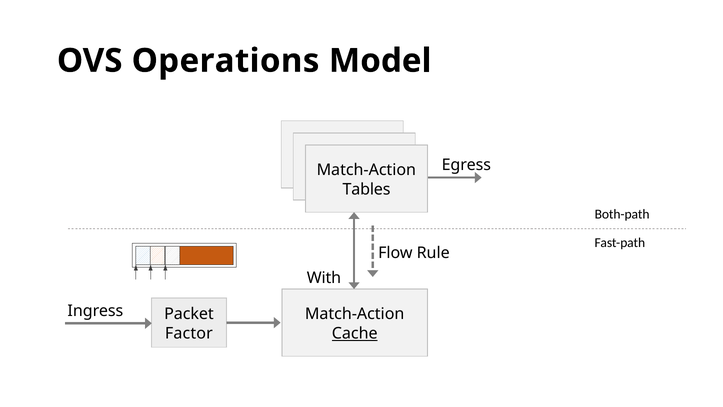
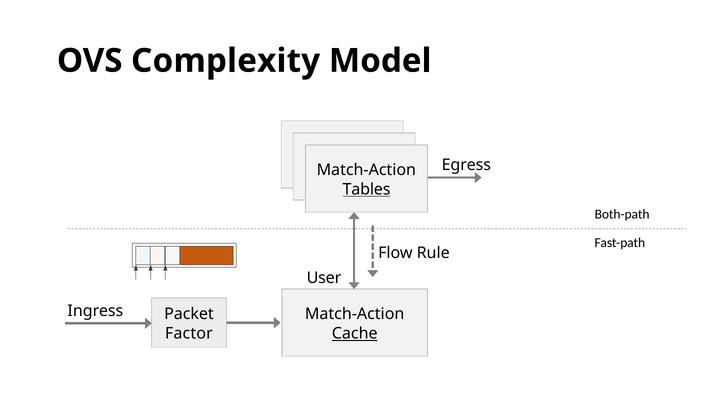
Operations: Operations -> Complexity (226, 61)
Tables underline: none -> present (366, 189)
With: With -> User (324, 278)
